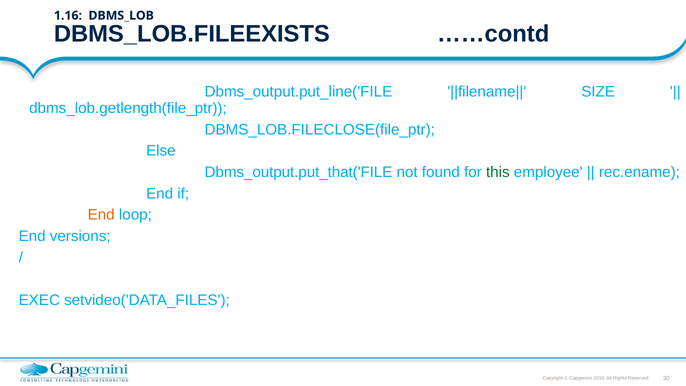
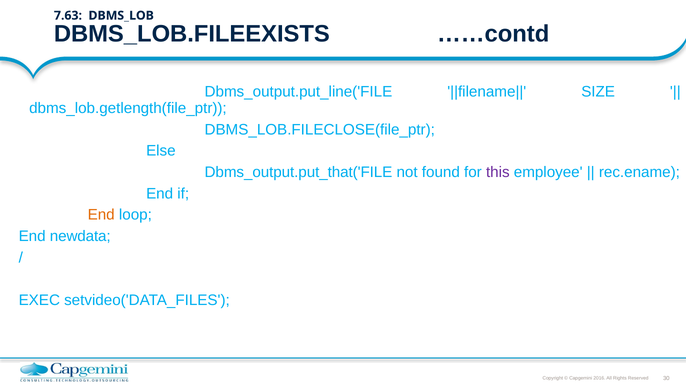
1.16: 1.16 -> 7.63 (68, 16)
this colour: green -> purple (498, 172)
versions: versions -> newdata (80, 236)
